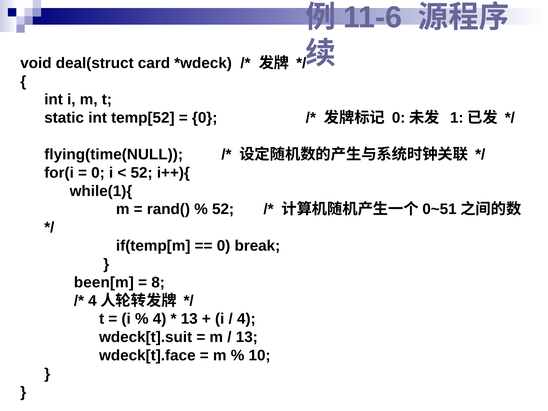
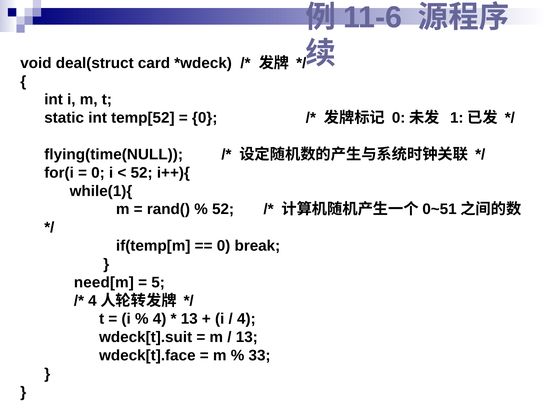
been[m: been[m -> need[m (104, 282)
8: 8 -> 5 (158, 282)
10: 10 -> 33 (260, 355)
